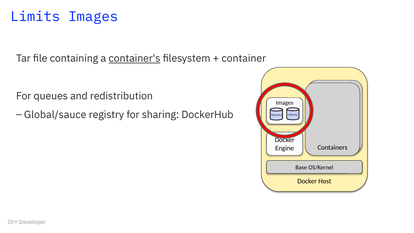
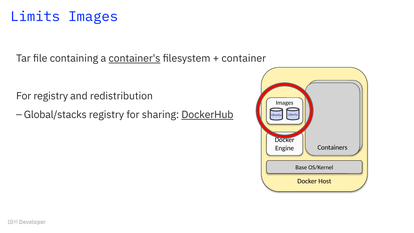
For queues: queues -> registry (51, 96)
Global/sauce: Global/sauce -> Global/stacks (55, 115)
DockerHub underline: none -> present (207, 115)
